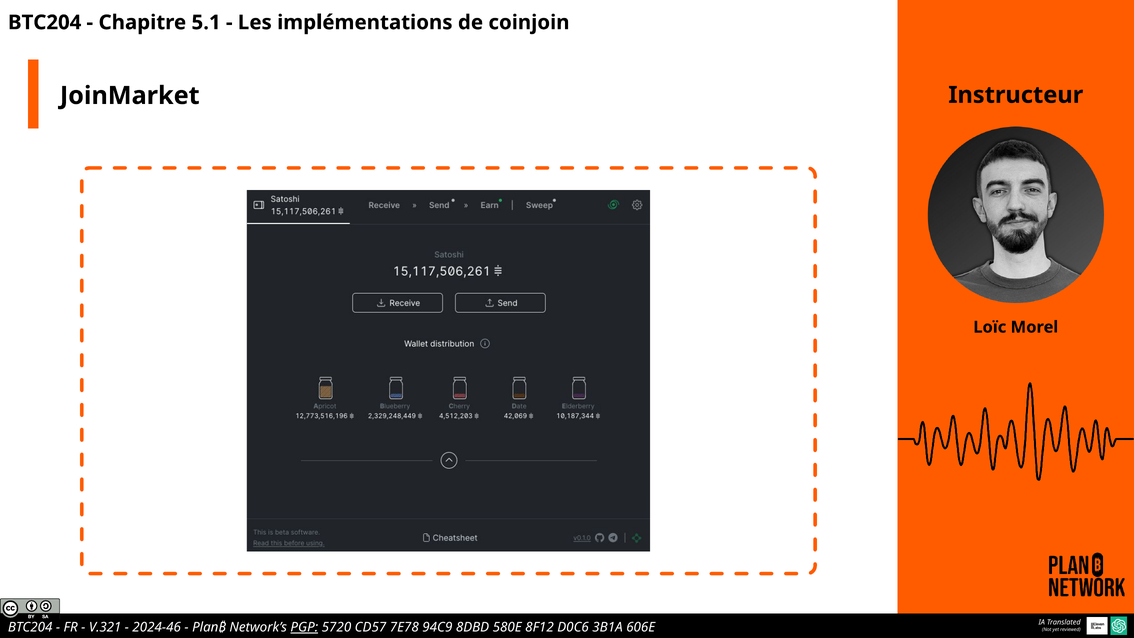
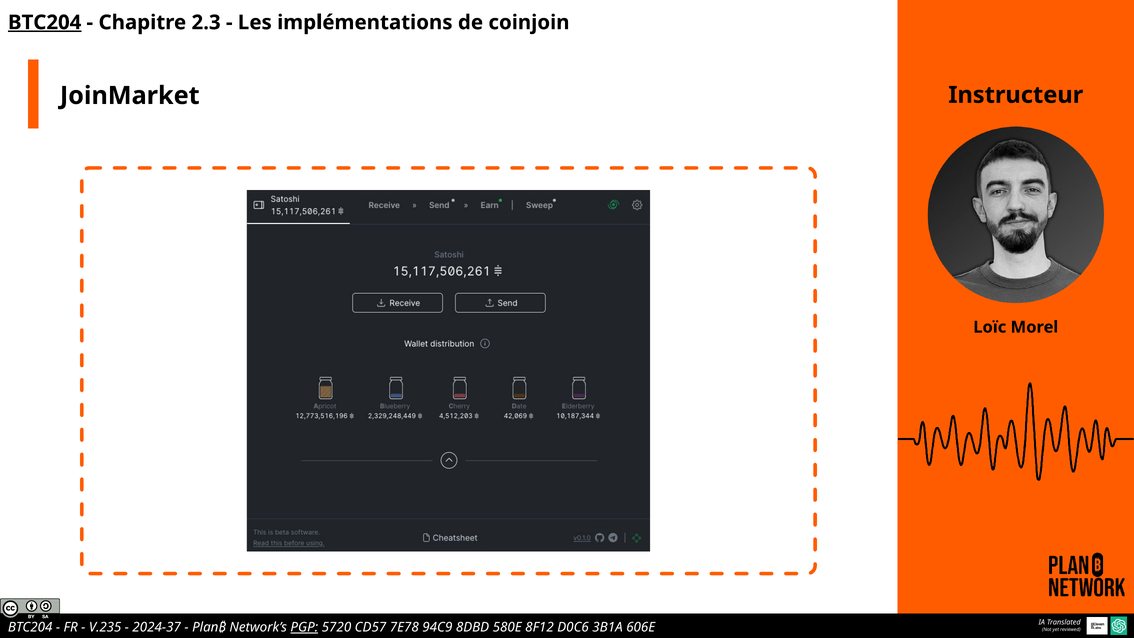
BTC204 underline: none -> present (45, 22)
5.1: 5.1 -> 2.3 (206, 22)
V.321: V.321 -> V.235 (105, 627)
2024-46: 2024-46 -> 2024-37 (157, 627)
